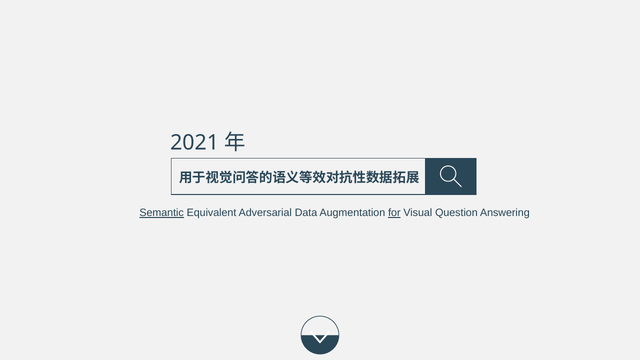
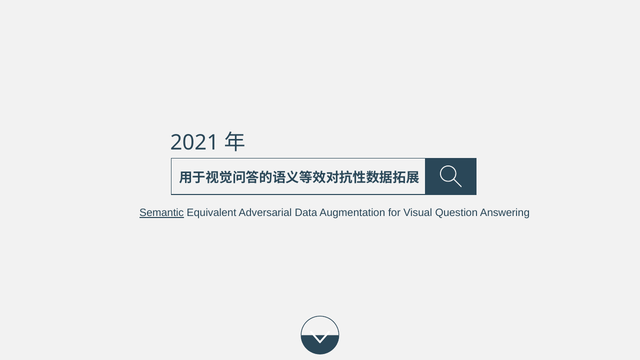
for underline: present -> none (394, 213)
